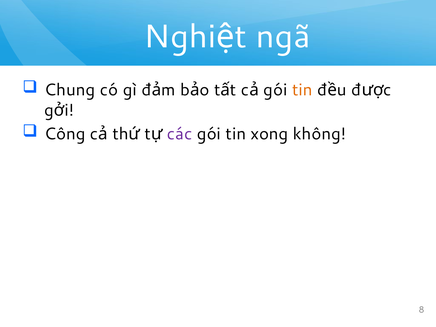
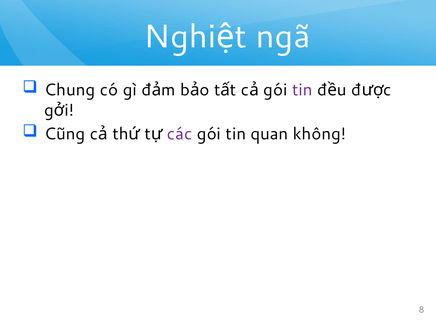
tin colour: orange -> purple (302, 90)
Công: Công -> Cũng (65, 134)
xong: xong -> quan (269, 134)
